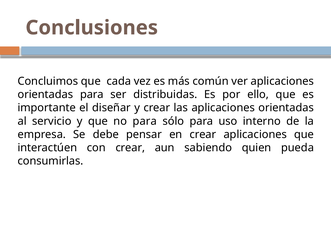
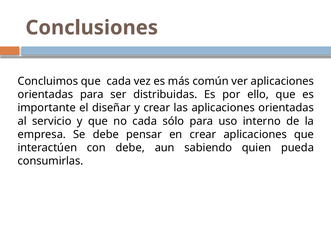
no para: para -> cada (145, 121)
con crear: crear -> debe (130, 147)
